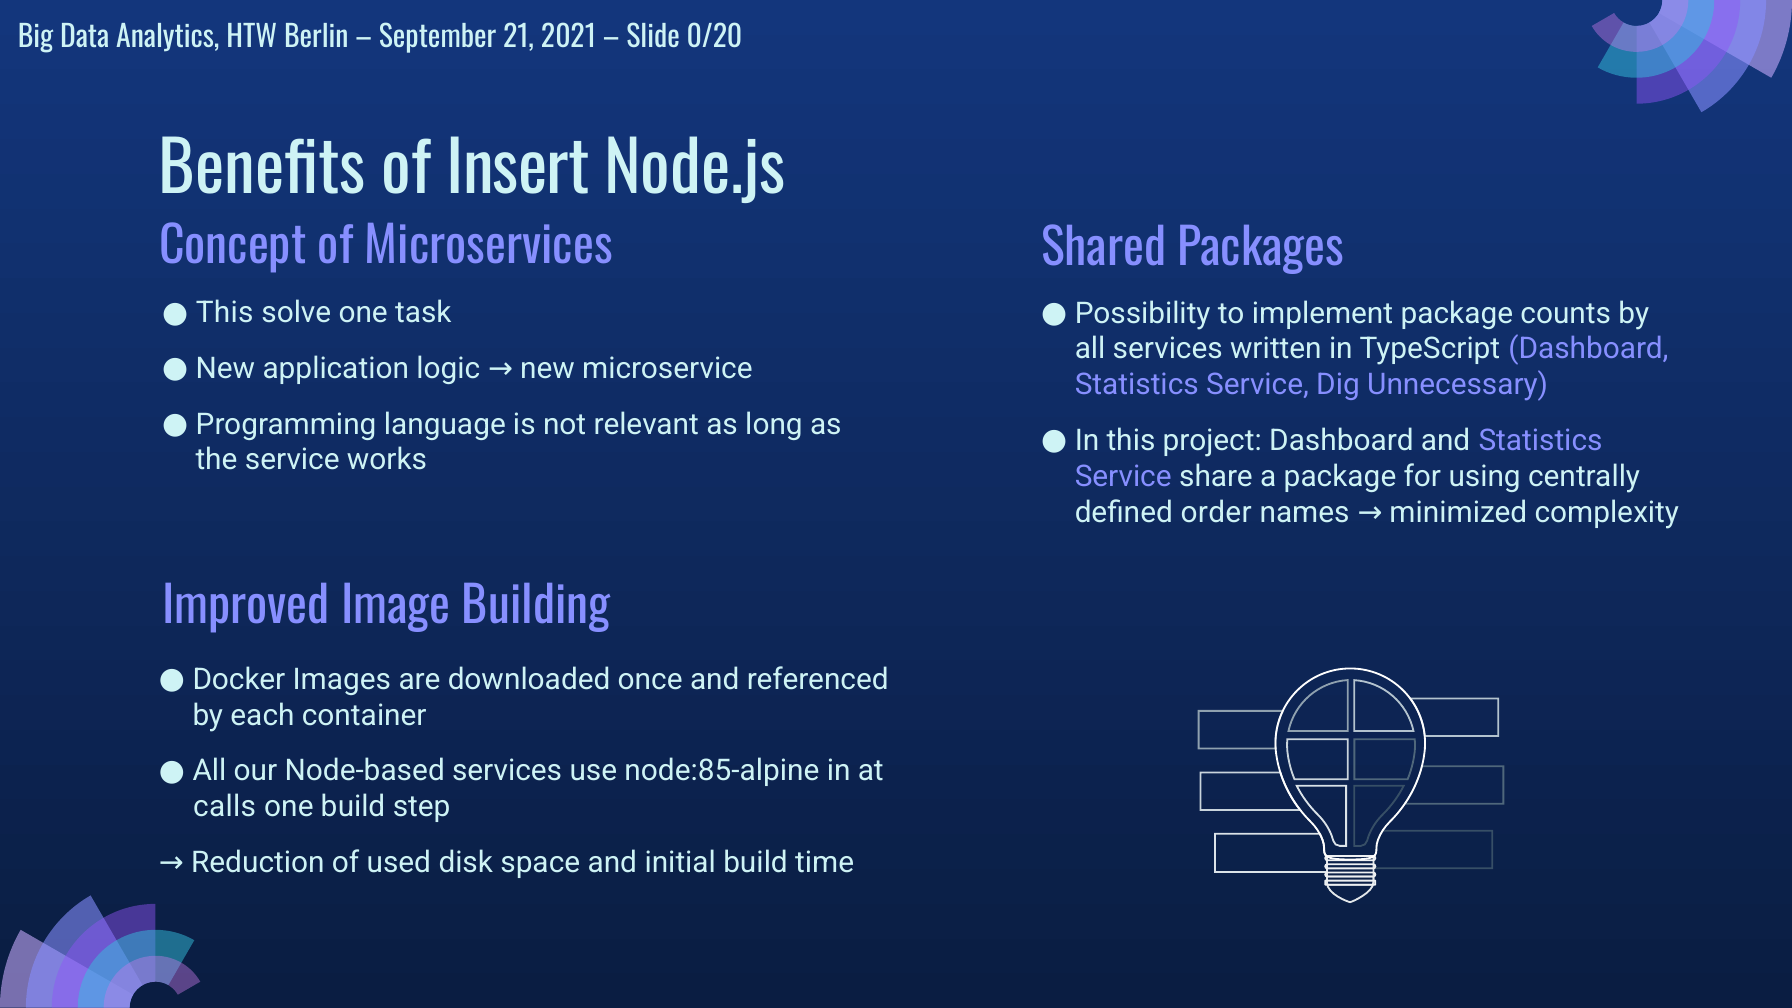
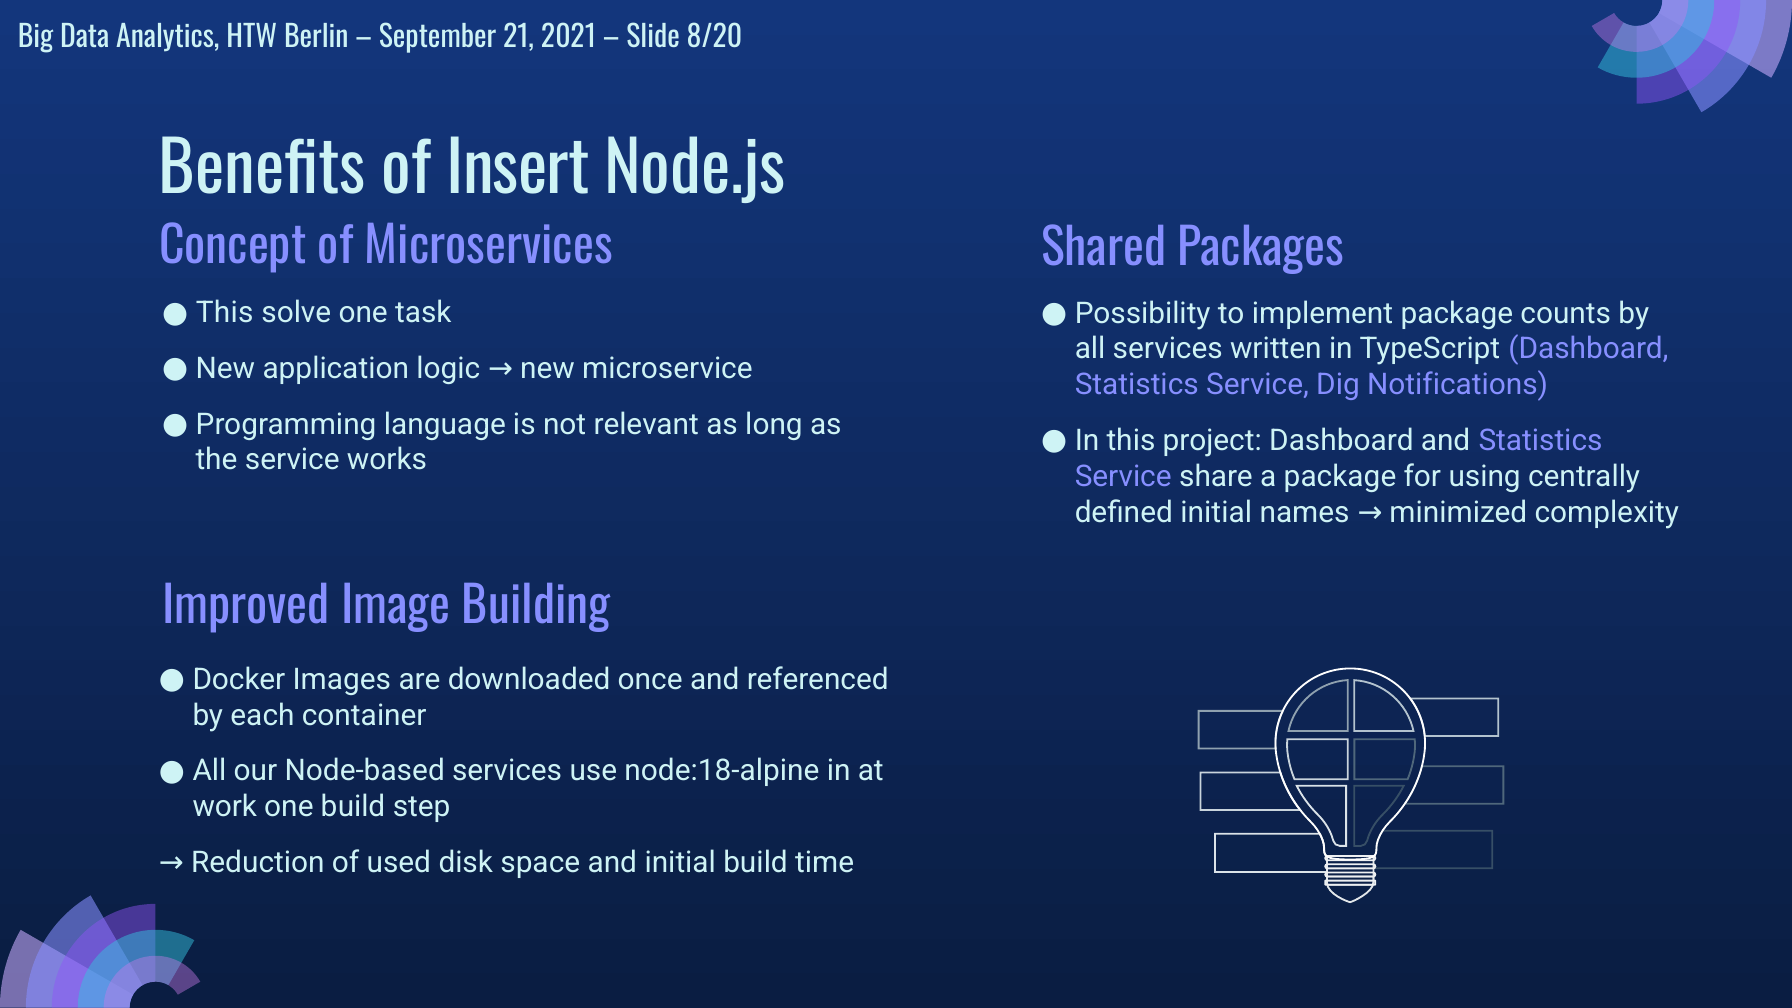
0/20: 0/20 -> 8/20 (714, 38)
Unnecessary: Unnecessary -> Notifications (1458, 385)
defined order: order -> initial (1216, 512)
node:85-alpine: node:85-alpine -> node:18-alpine (722, 771)
calls: calls -> work (225, 807)
